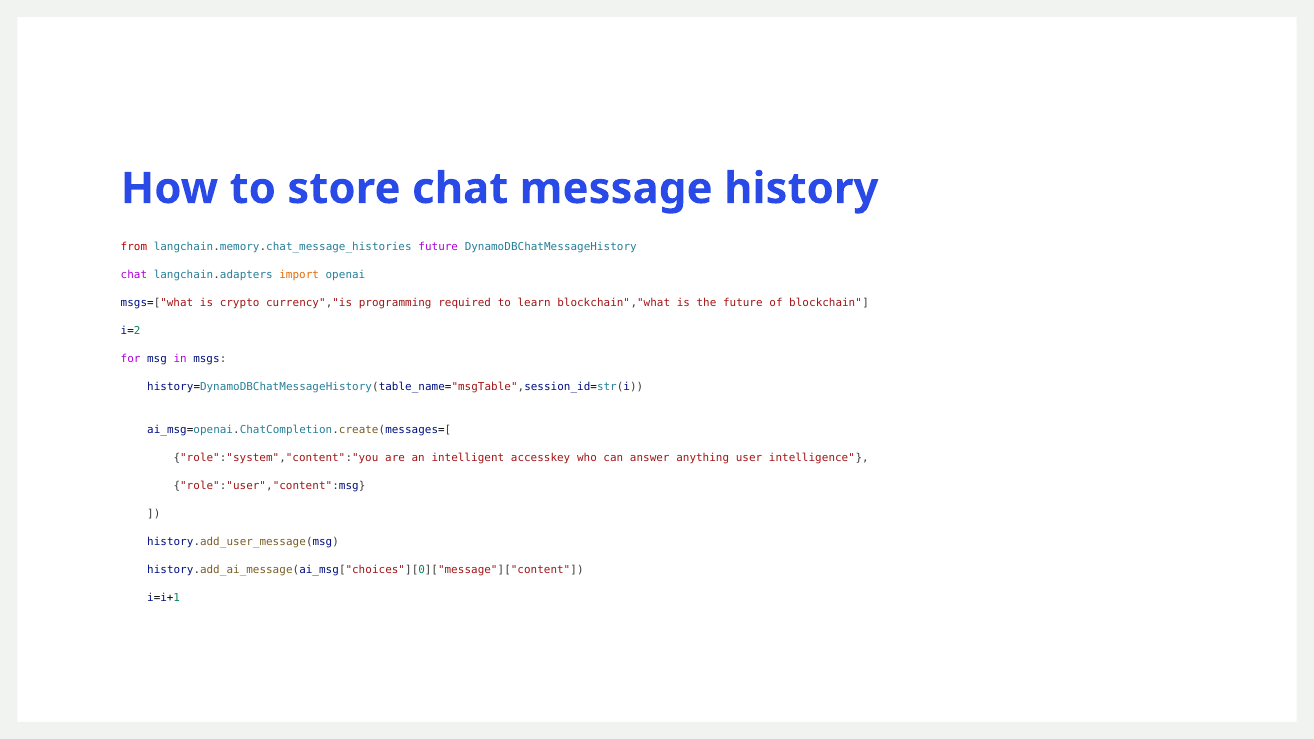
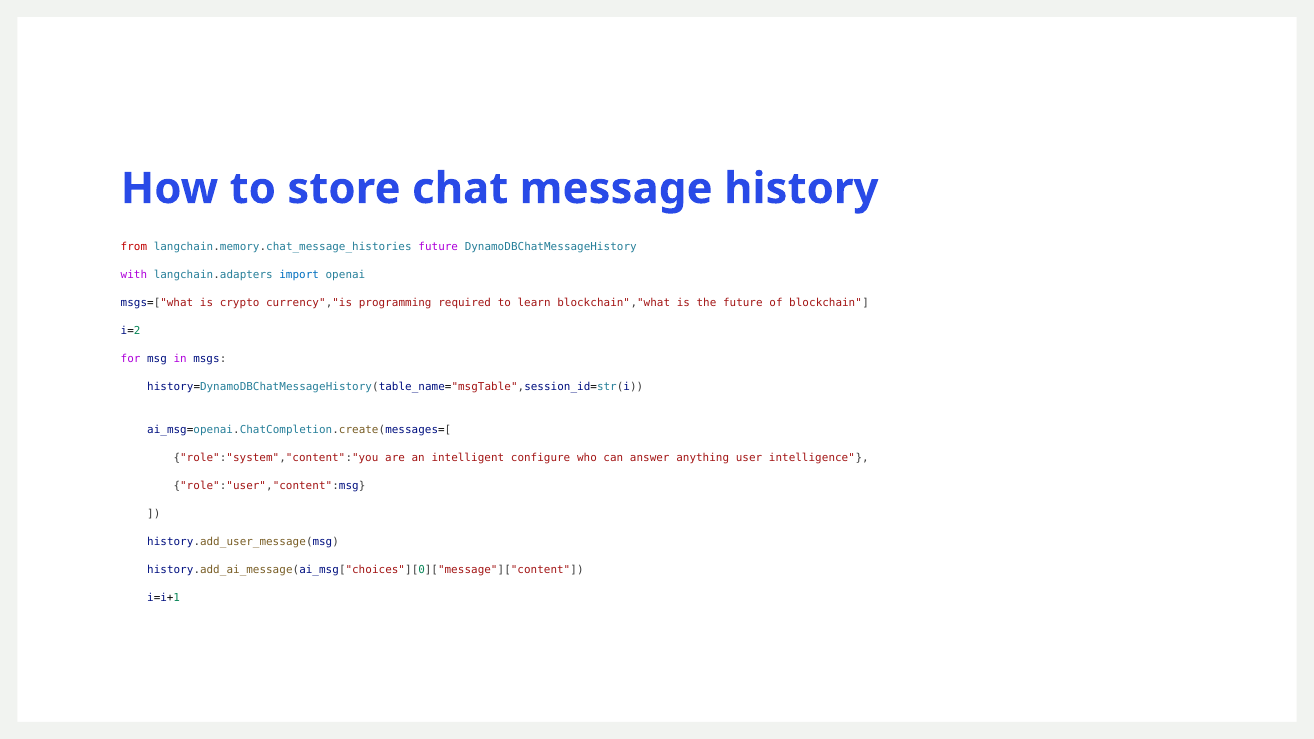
chat: chat -> with (134, 275)
import colour: orange -> blue (299, 275)
accesskey: accesskey -> configure (541, 458)
